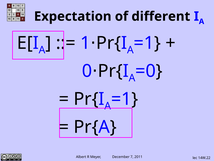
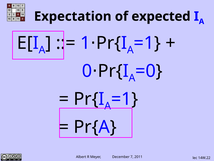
different: different -> expected (161, 16)
